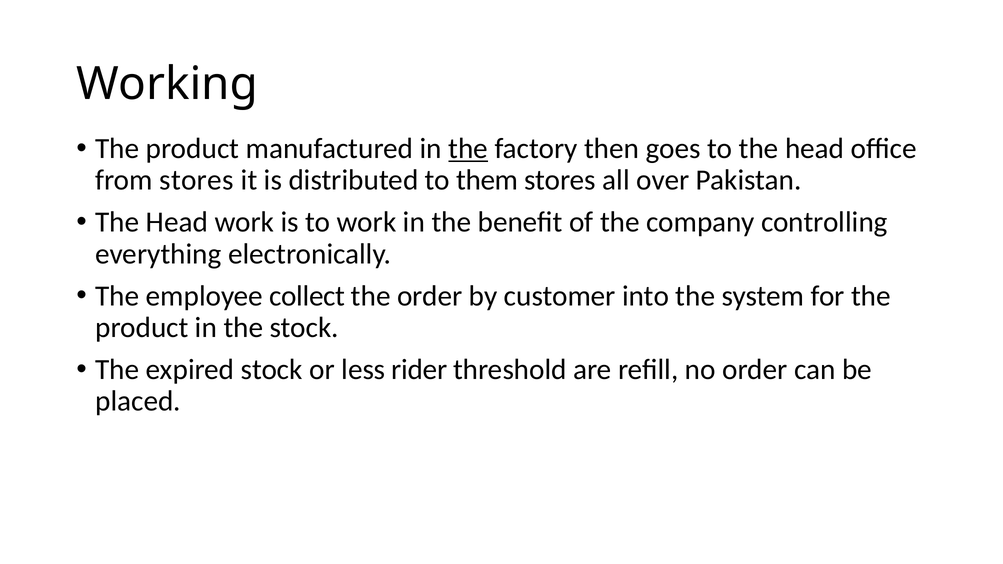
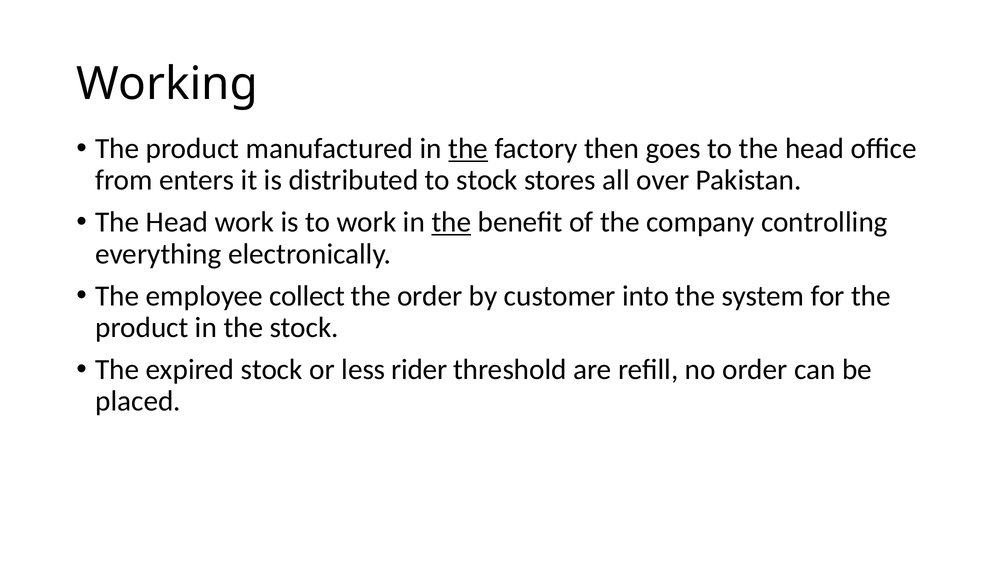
from stores: stores -> enters (197, 180)
to them: them -> stock (487, 180)
the underline: none -> present (451, 222)
